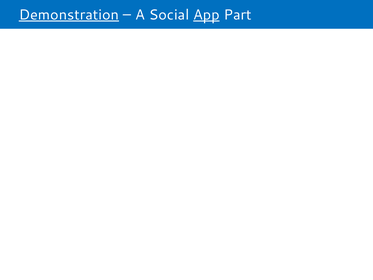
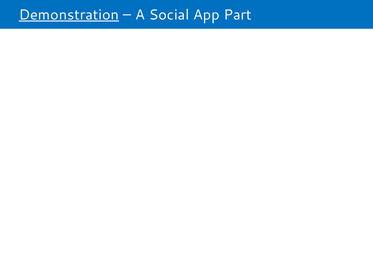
App underline: present -> none (206, 15)
